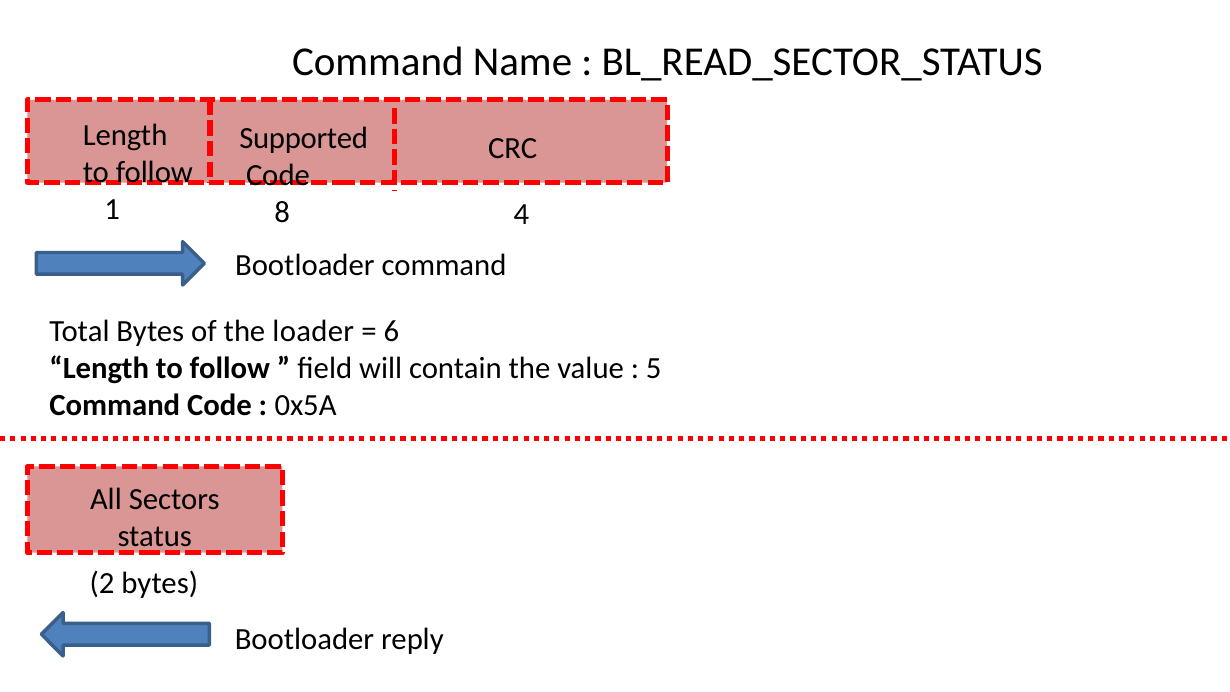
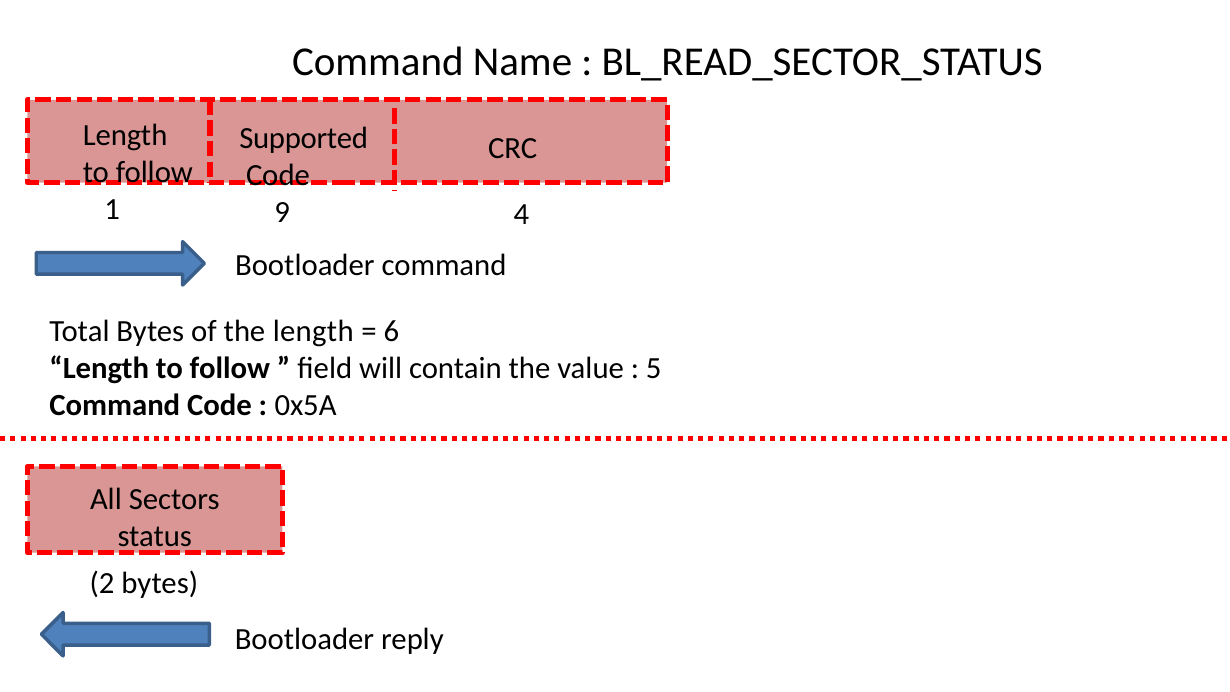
8: 8 -> 9 (282, 212)
the loader: loader -> length (313, 332)
